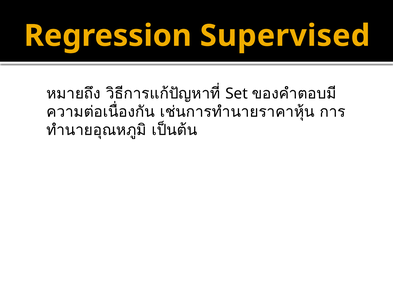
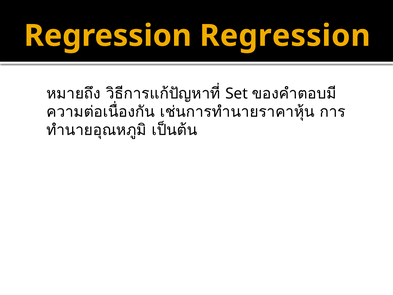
Regression Supervised: Supervised -> Regression (285, 36)
